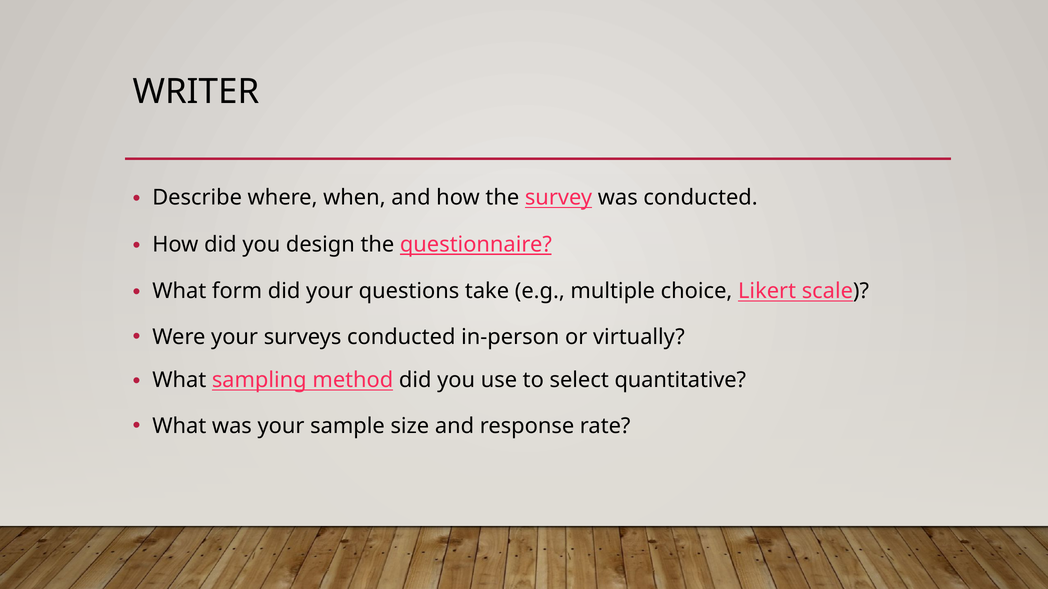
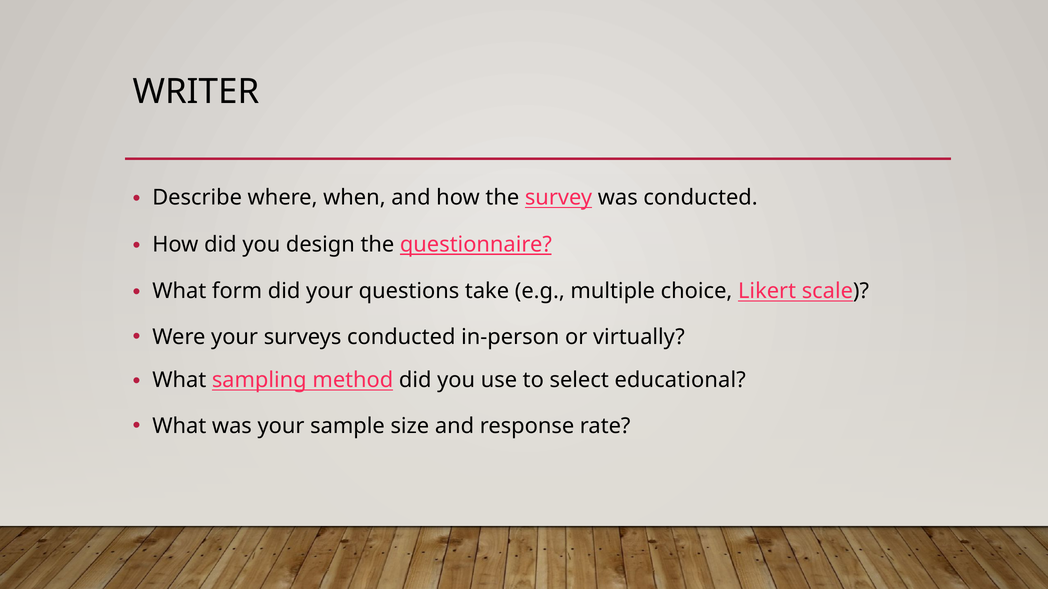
quantitative: quantitative -> educational (680, 380)
